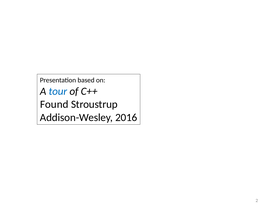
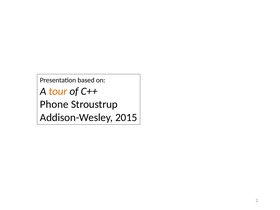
tour colour: blue -> orange (58, 91)
Found: Found -> Phone (54, 104)
2016: 2016 -> 2015 (126, 117)
